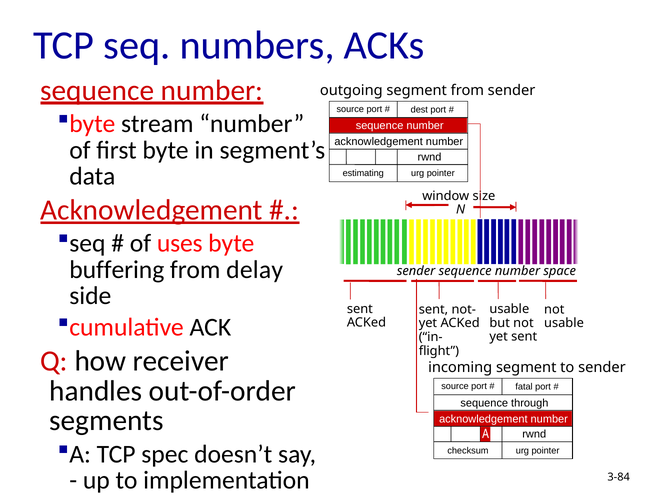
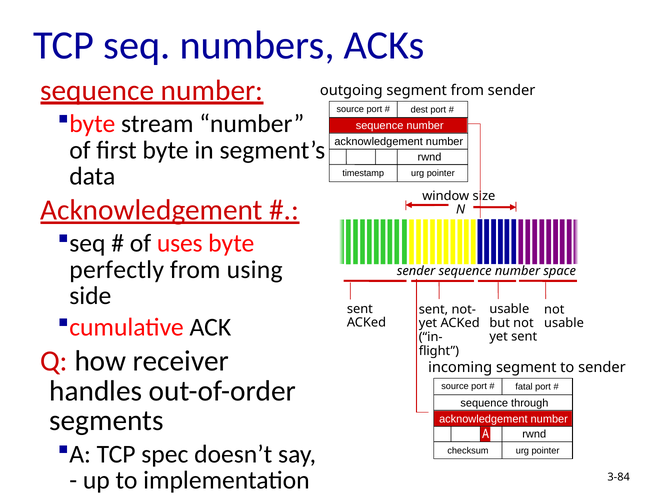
estimating: estimating -> timestamp (363, 173)
buffering: buffering -> perfectly (117, 270)
delay: delay -> using (255, 270)
